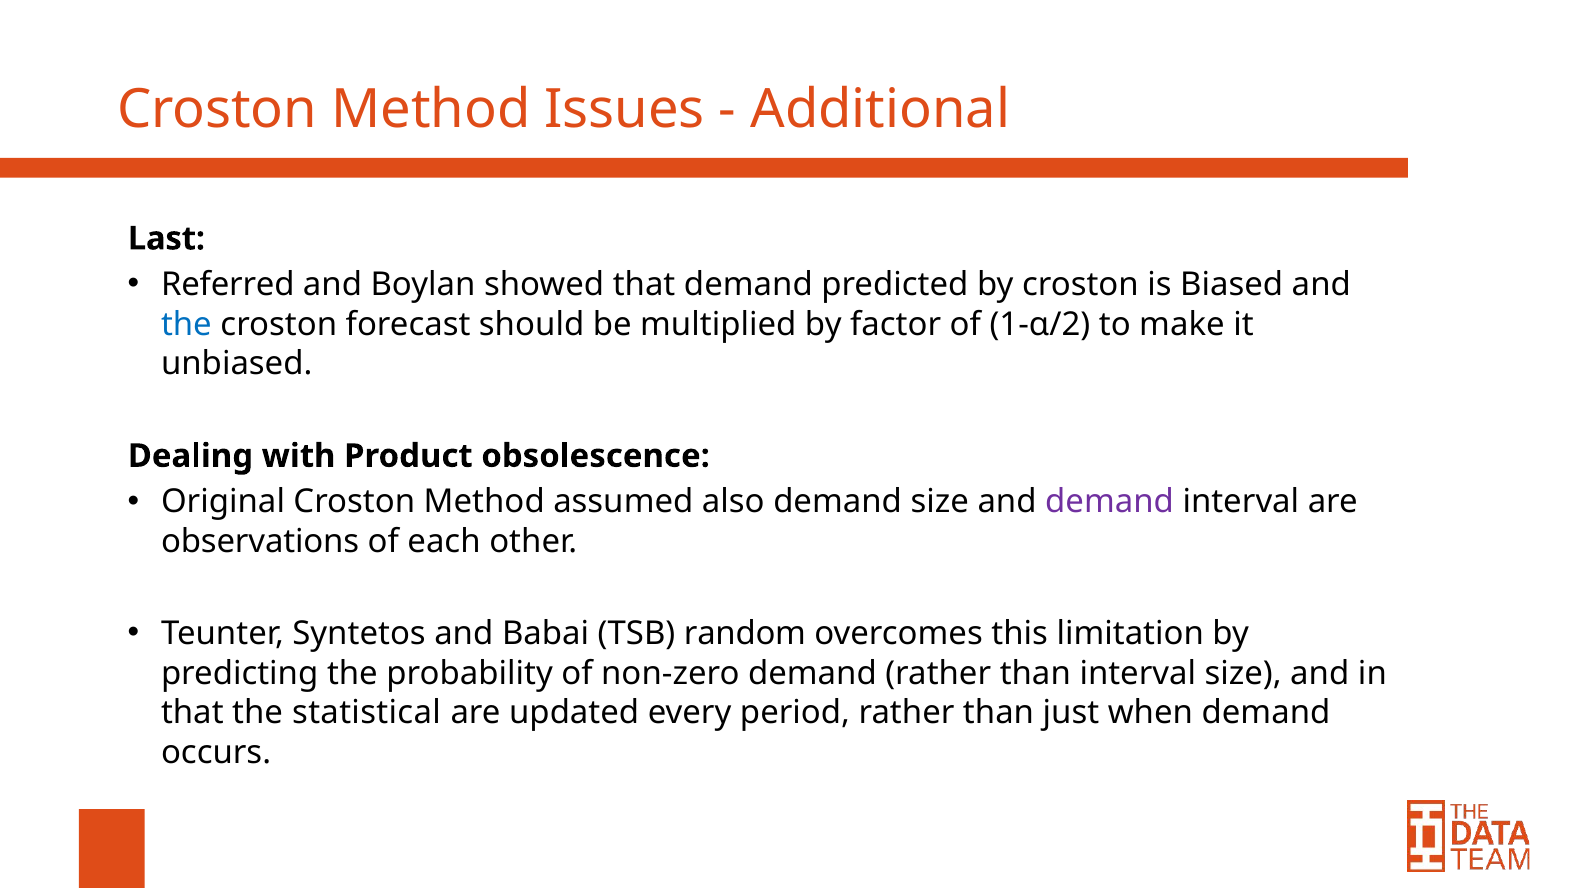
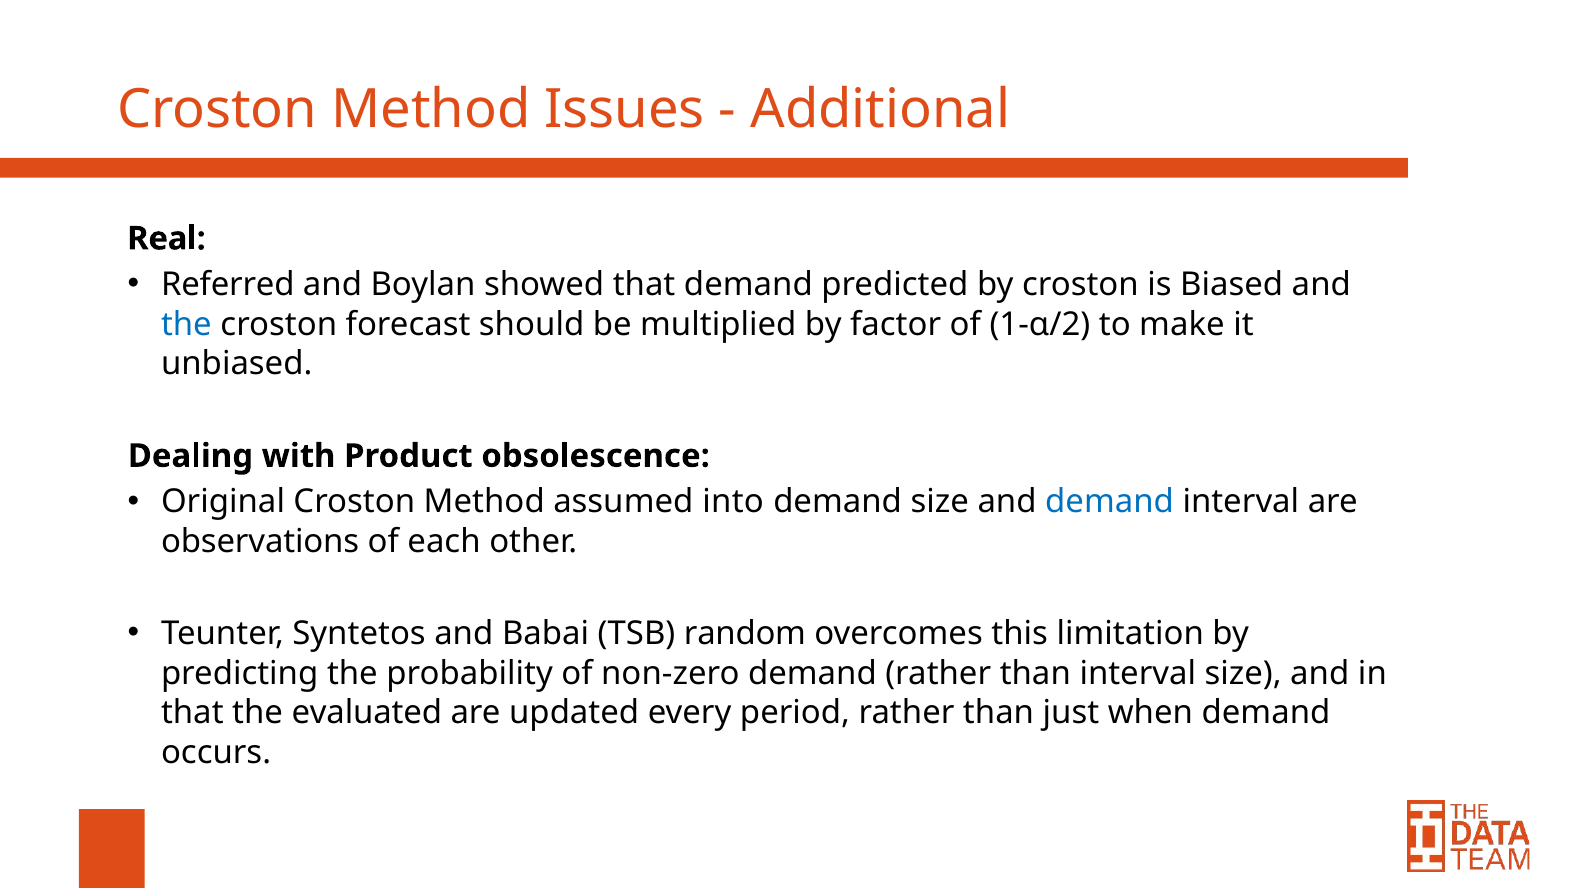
Last: Last -> Real (166, 239)
also: also -> into (733, 502)
demand colour: purple -> blue (1110, 502)
statistical: statistical -> evaluated (367, 713)
